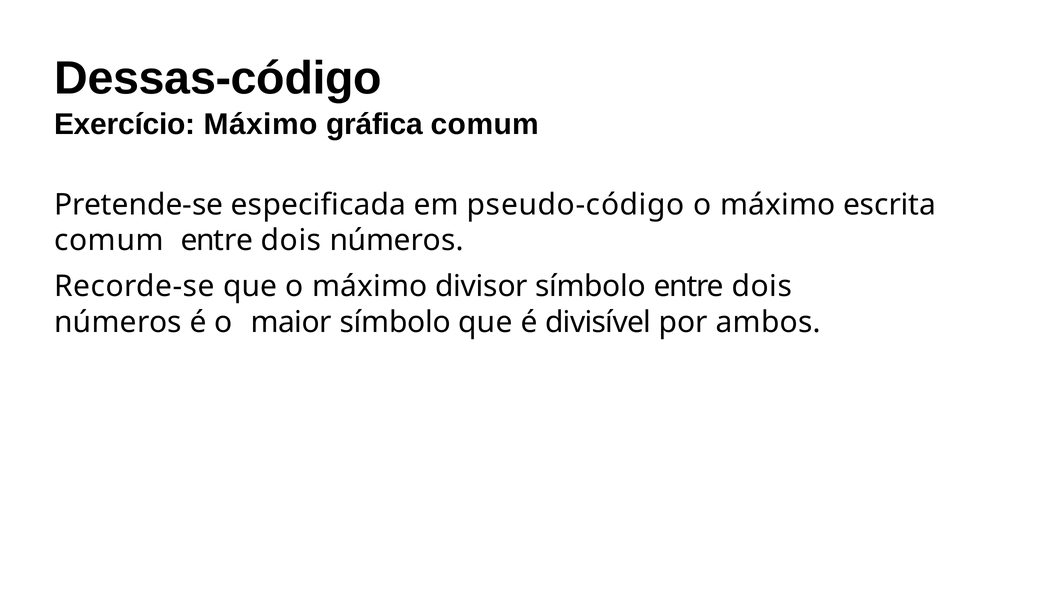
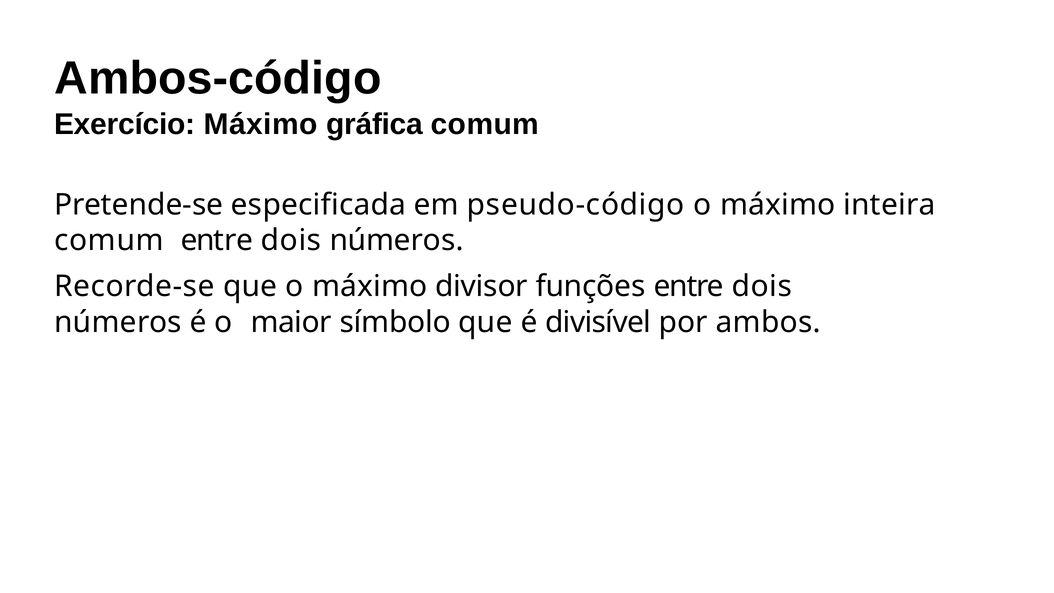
Dessas-código: Dessas-código -> Ambos-código (218, 79)
escrita: escrita -> inteira (889, 205)
divisor símbolo: símbolo -> funções (590, 286)
